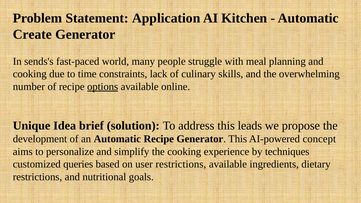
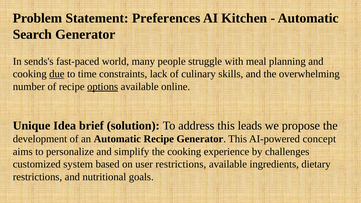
Application: Application -> Preferences (166, 18)
Create: Create -> Search (32, 35)
due underline: none -> present (57, 74)
techniques: techniques -> challenges (287, 152)
queries: queries -> system (78, 164)
